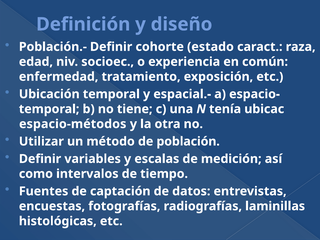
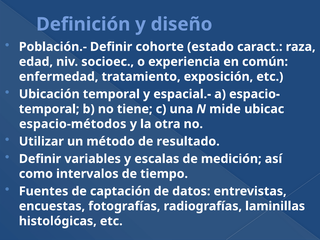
tenía: tenía -> mide (225, 109)
población: población -> resultado (188, 141)
